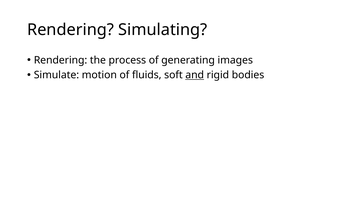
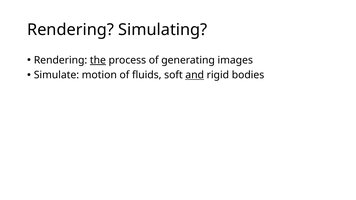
the underline: none -> present (98, 60)
